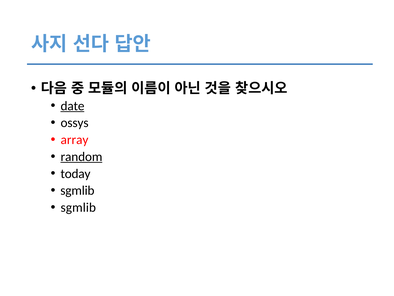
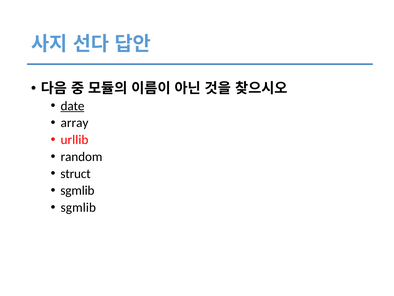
ossys: ossys -> array (75, 123)
array: array -> urllib (74, 140)
random underline: present -> none (81, 156)
today: today -> struct (76, 173)
